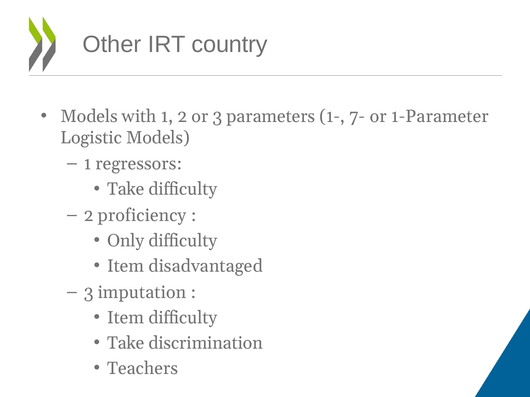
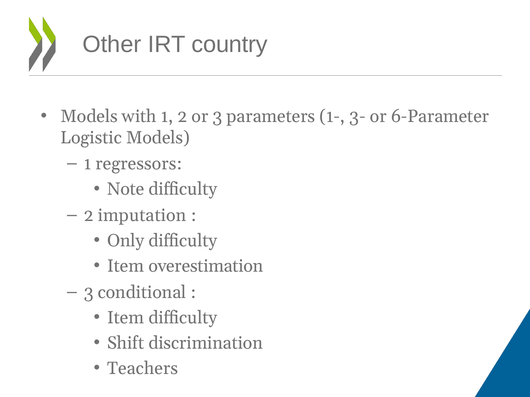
7-: 7- -> 3- (357, 117)
1-Parameter: 1-Parameter -> 6-Parameter (440, 117)
Take: Take -> Note (126, 189)
proficiency: proficiency -> imputation (142, 216)
disadvantaged: disadvantaged -> overestimation (206, 266)
imputation: imputation -> conditional (142, 293)
Take: Take -> Shift (126, 343)
